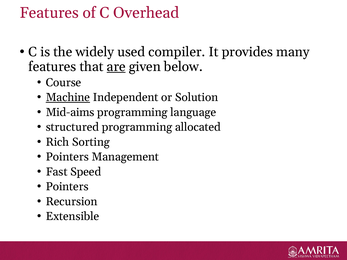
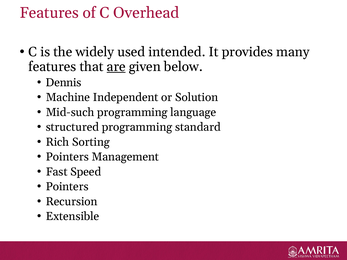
compiler: compiler -> intended (177, 52)
Course: Course -> Dennis (64, 83)
Machine underline: present -> none (68, 97)
Mid-aims: Mid-aims -> Mid-such (70, 112)
allocated: allocated -> standard (198, 127)
